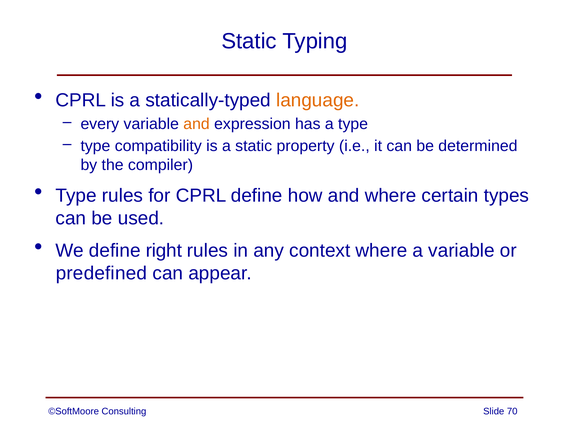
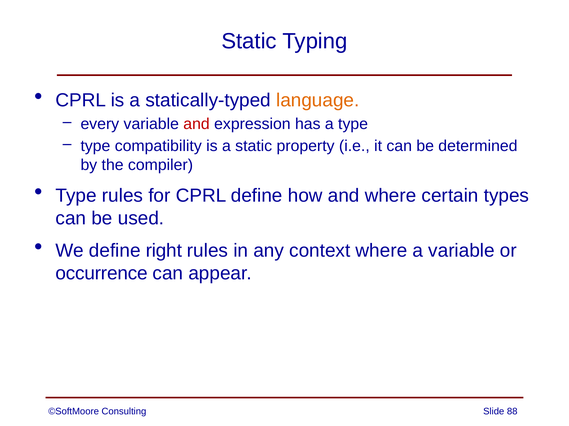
and colour: orange -> red (196, 124)
predefined: predefined -> occurrence (102, 274)
70: 70 -> 88 (512, 412)
